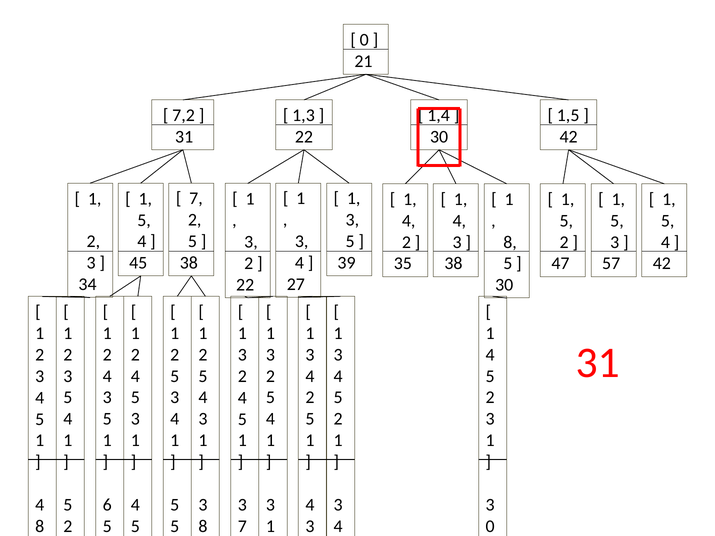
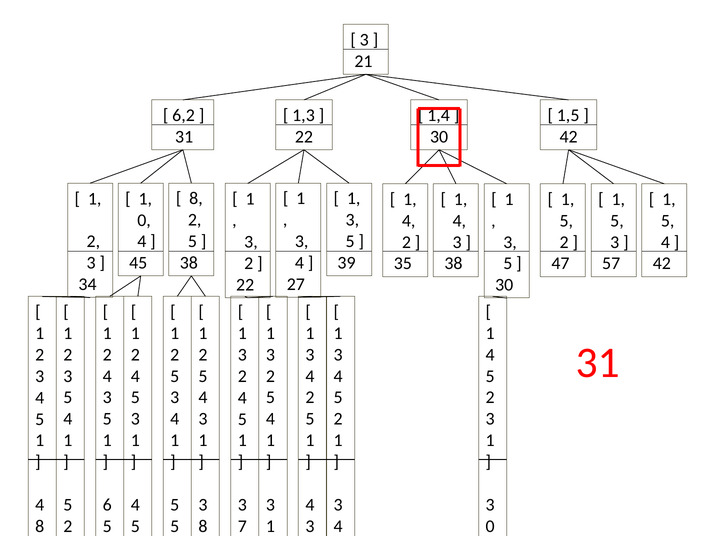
0: 0 -> 3 (364, 40)
7,2: 7,2 -> 6,2 (184, 115)
7: 7 -> 8 (196, 199)
5: 5 -> 0 (144, 220)
8: 8 -> 3 (510, 242)
